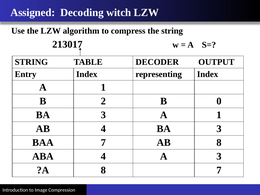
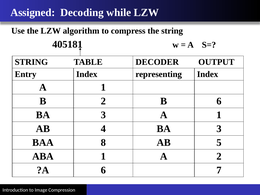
witch: witch -> while (119, 12)
213017: 213017 -> 405181 (67, 44)
B 0: 0 -> 6 (219, 101)
BAA 7: 7 -> 8 (103, 142)
AB 8: 8 -> 5 (219, 142)
ABA 4: 4 -> 1 (103, 156)
A 3: 3 -> 2 (219, 156)
8: 8 -> 6 (103, 170)
